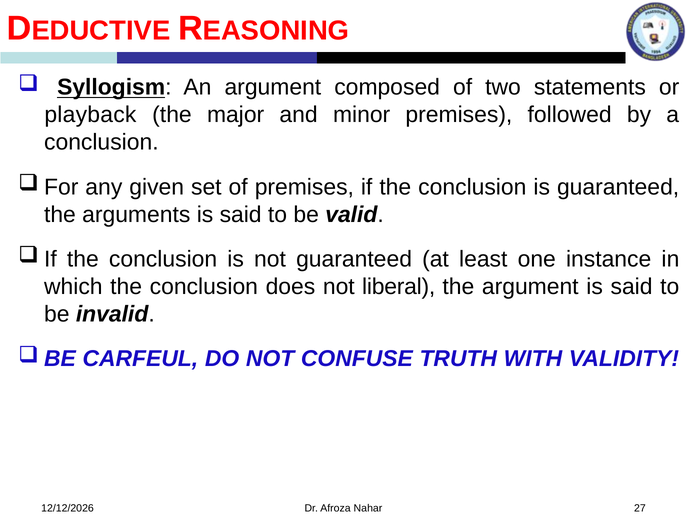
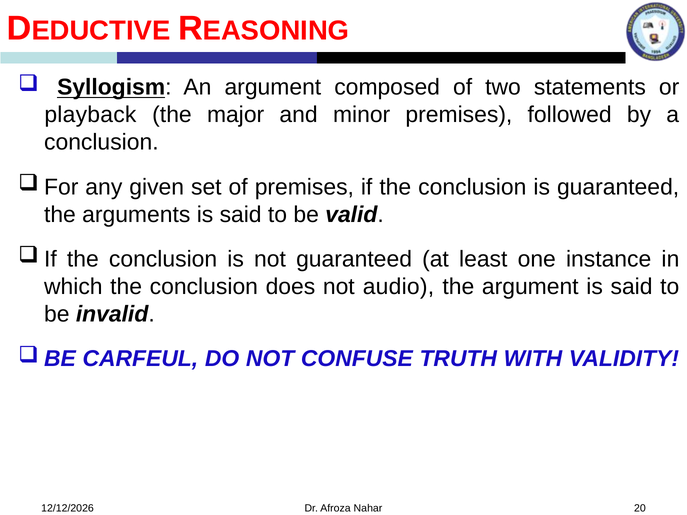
liberal: liberal -> audio (398, 287)
27: 27 -> 20 (640, 509)
